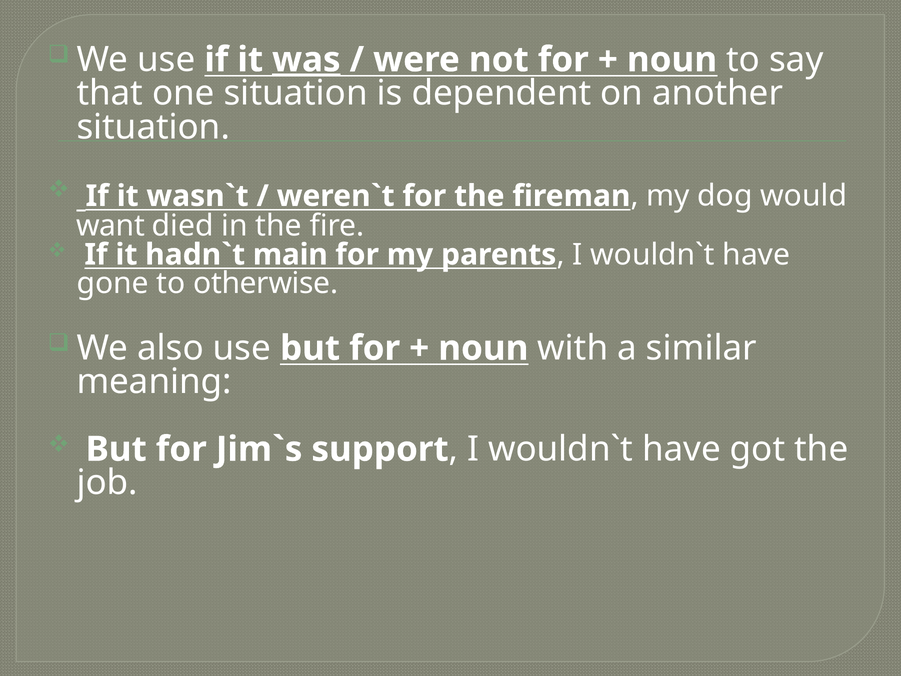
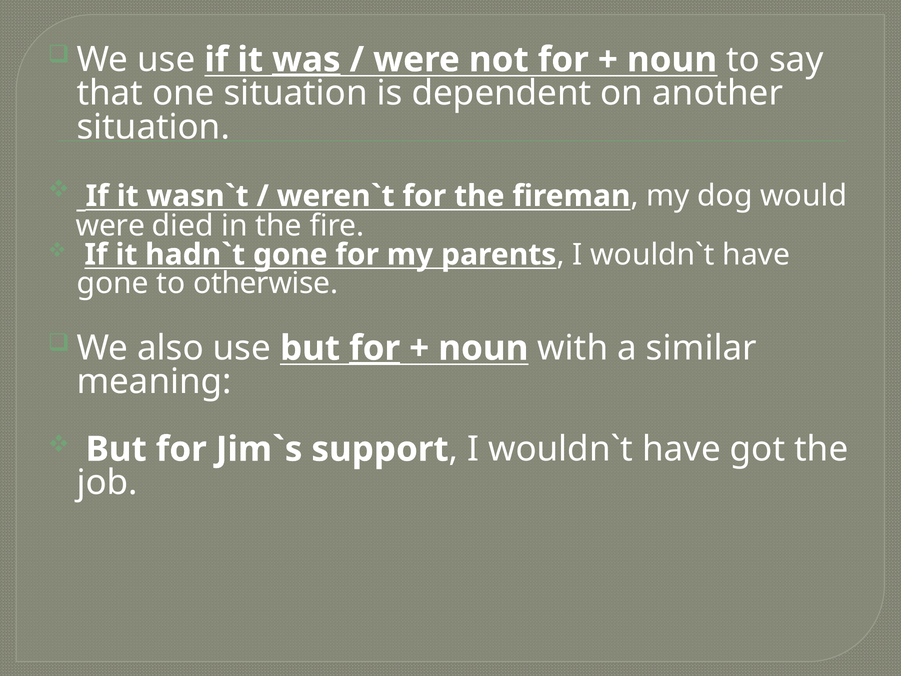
want: want -> were (111, 226)
main: main -> gone (290, 255)
for underline: none -> present (375, 348)
